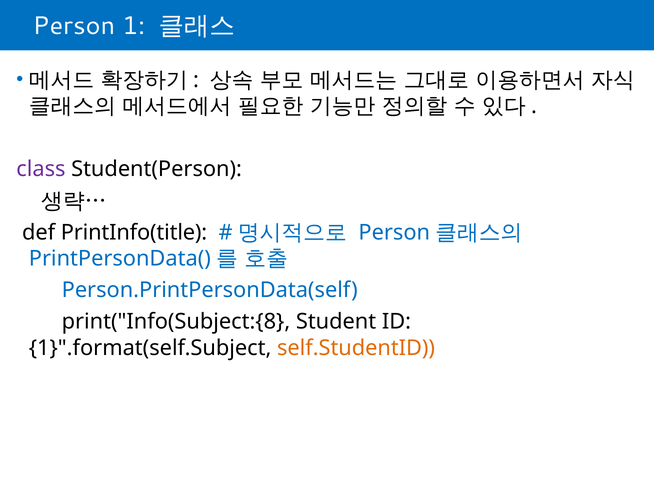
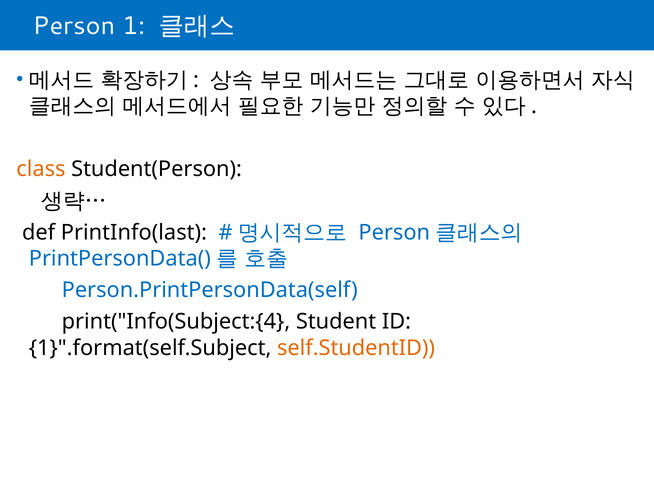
class colour: purple -> orange (41, 169)
PrintInfo(title: PrintInfo(title -> PrintInfo(last (134, 233)
print("Info(Subject:{8: print("Info(Subject:{8 -> print("Info(Subject:{4 (176, 322)
